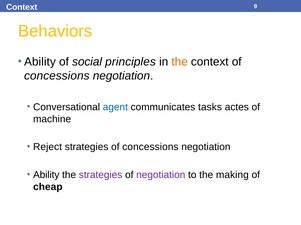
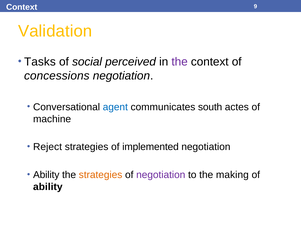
Behaviors: Behaviors -> Validation (55, 31)
Ability: Ability -> Tasks (40, 62)
principles: principles -> perceived (131, 62)
the colour: orange -> purple (180, 62)
tasks: tasks -> south (210, 107)
strategies of concessions: concessions -> implemented (150, 147)
strategies colour: purple -> orange (101, 176)
cheap: cheap -> ability (48, 188)
